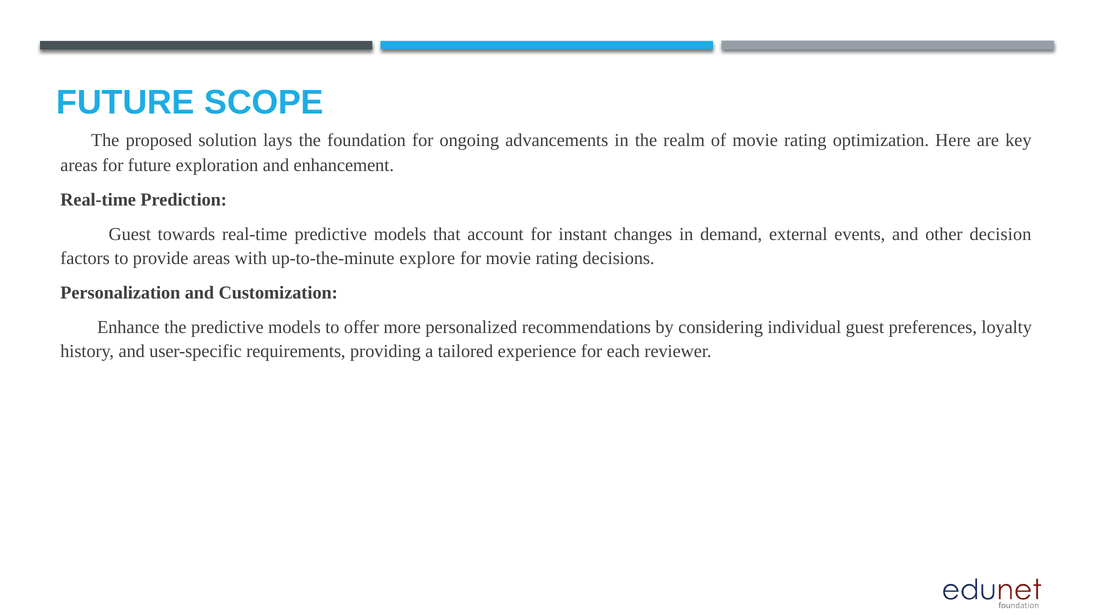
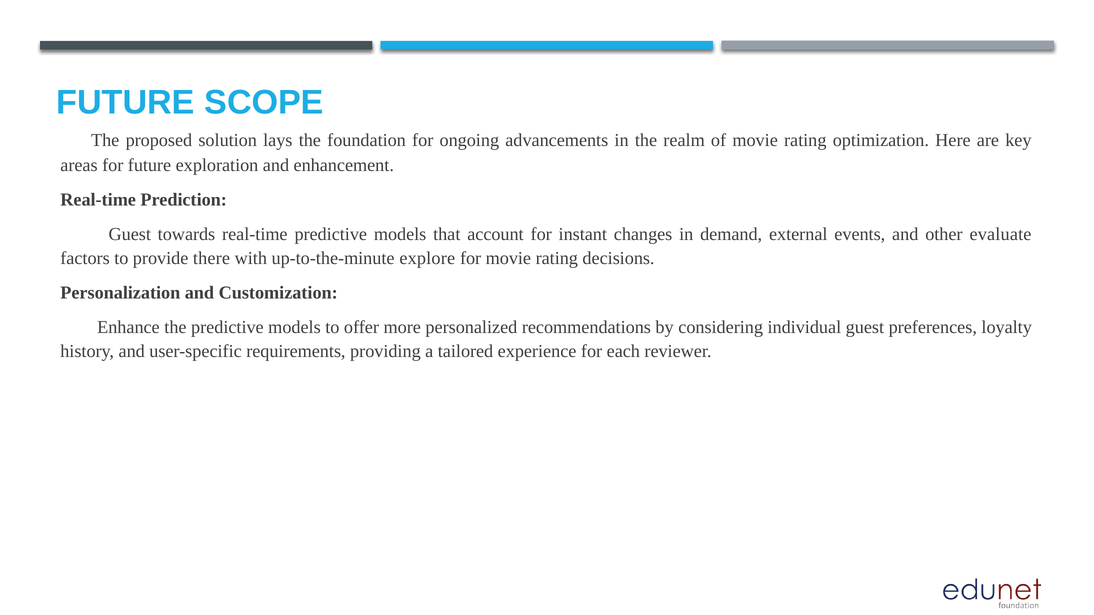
decision: decision -> evaluate (1000, 234)
provide areas: areas -> there (211, 258)
